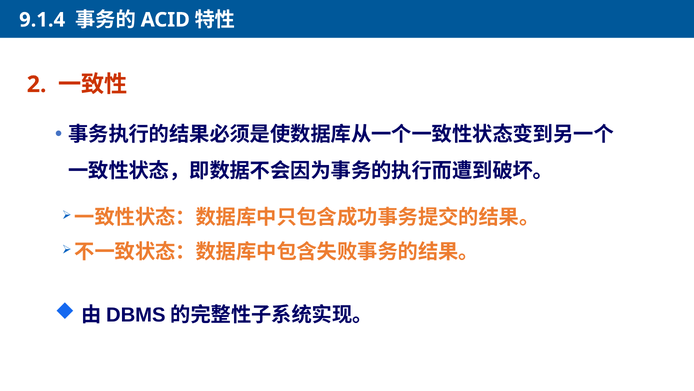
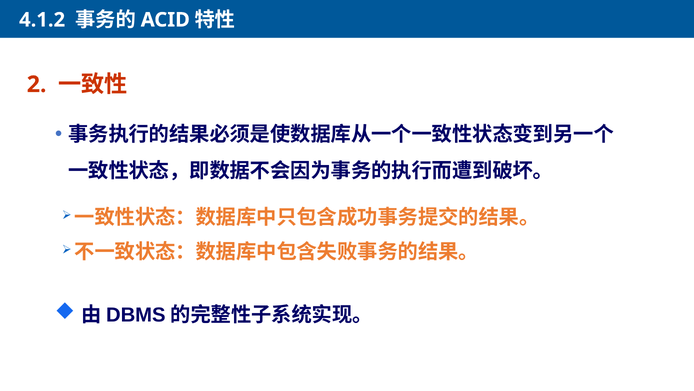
9.1.4: 9.1.4 -> 4.1.2 (42, 20)
